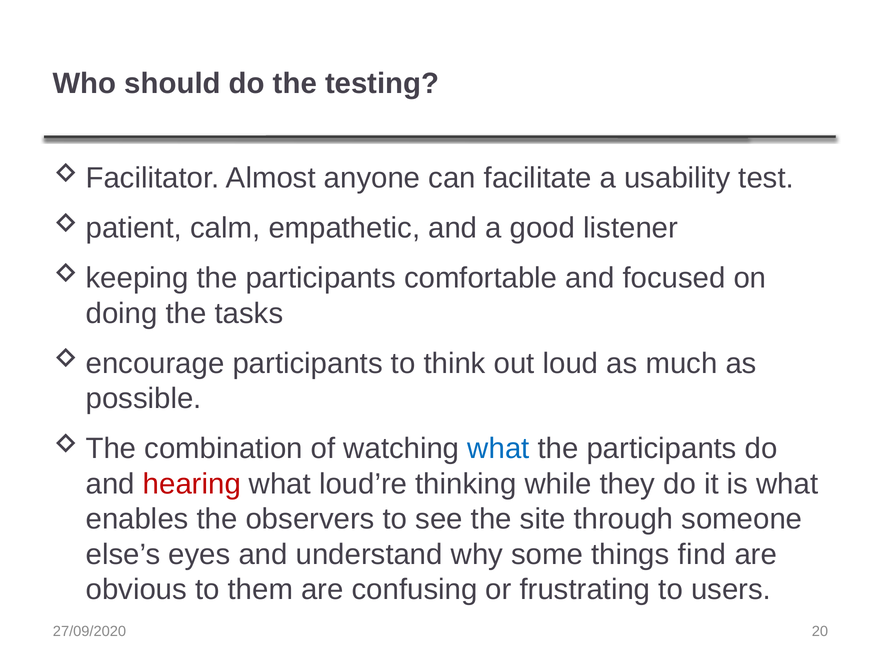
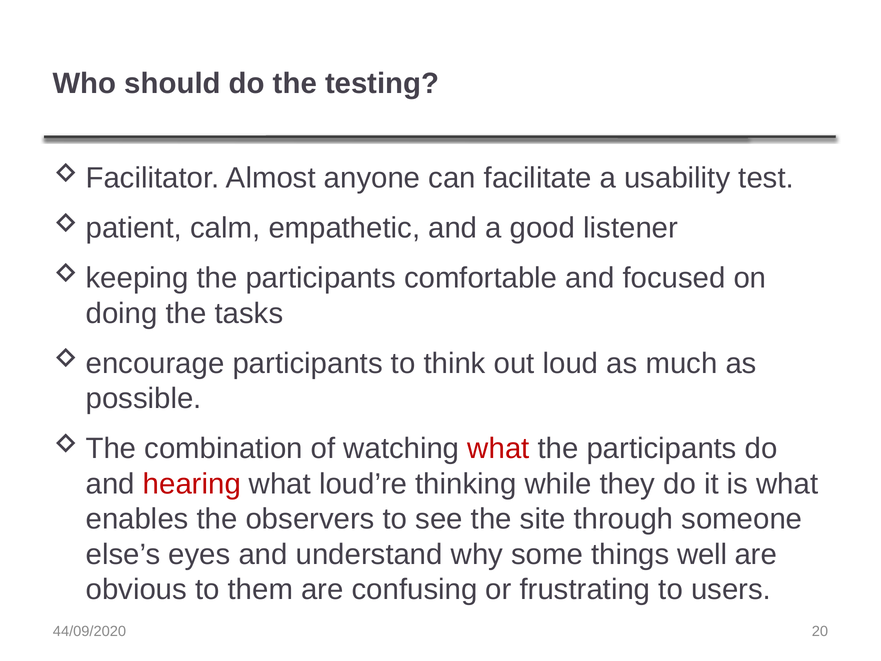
what colour: blue -> red (498, 448)
find: find -> well (702, 554)
27/09/2020: 27/09/2020 -> 44/09/2020 (89, 631)
